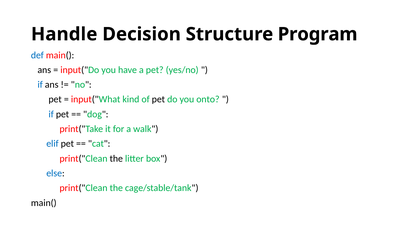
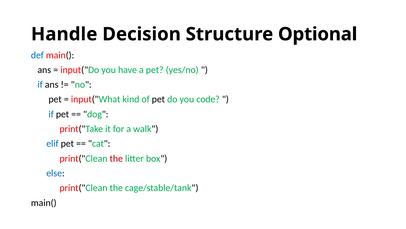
Program: Program -> Optional (318, 34)
onto: onto -> code (208, 99)
the colour: black -> red (116, 158)
